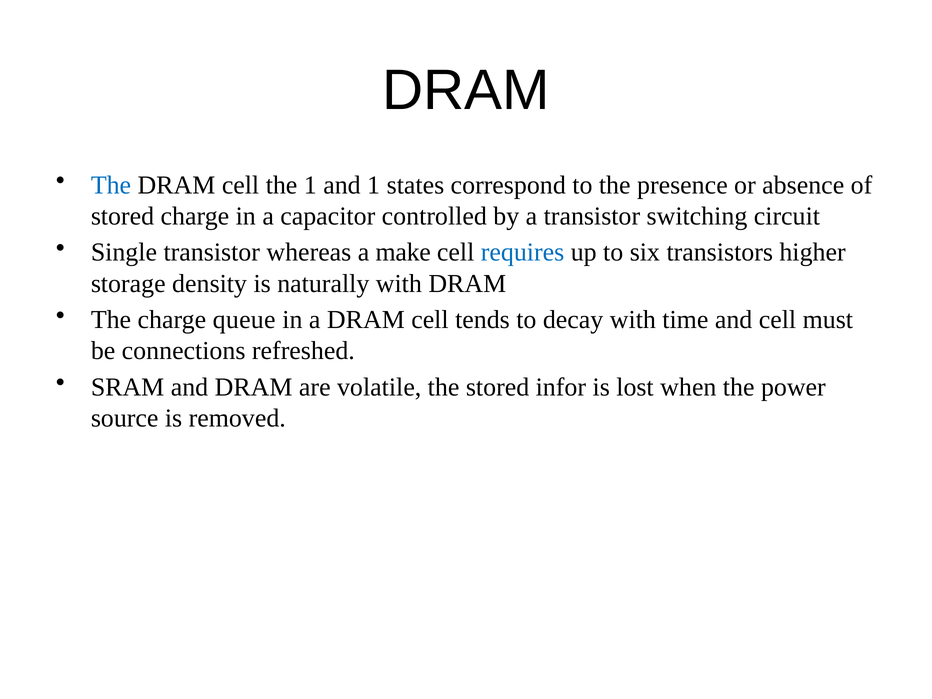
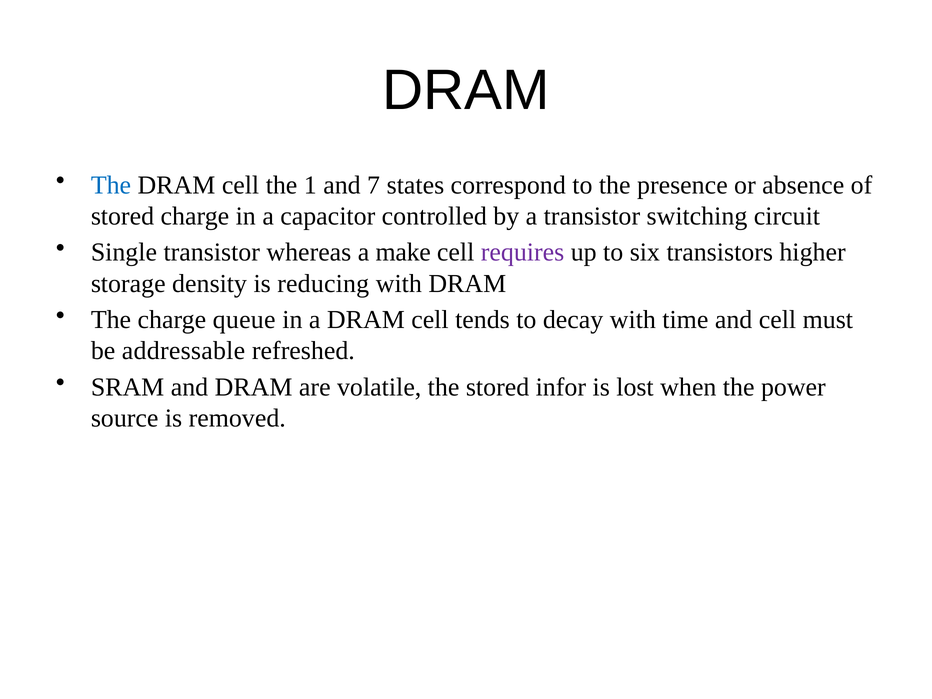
and 1: 1 -> 7 (374, 185)
requires colour: blue -> purple (523, 252)
naturally: naturally -> reducing (323, 284)
connections: connections -> addressable (184, 351)
